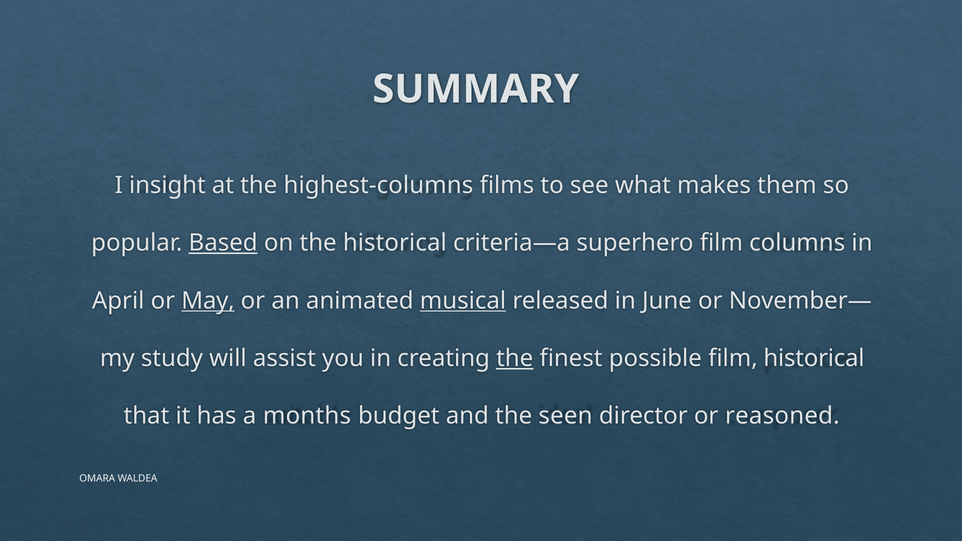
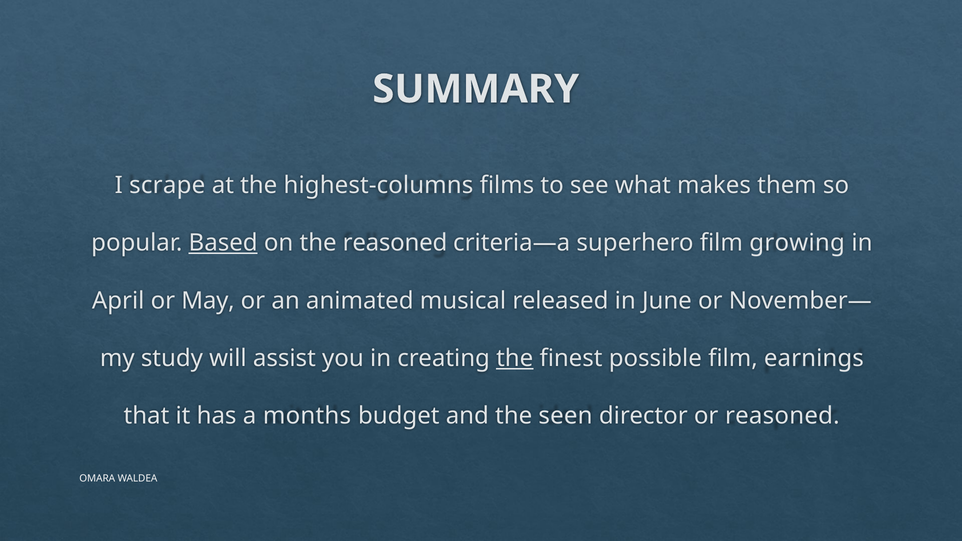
insight: insight -> scrape (167, 185)
the historical: historical -> reasoned (395, 243)
columns: columns -> growing (797, 243)
May underline: present -> none (208, 301)
musical underline: present -> none (463, 301)
film historical: historical -> earnings (814, 358)
